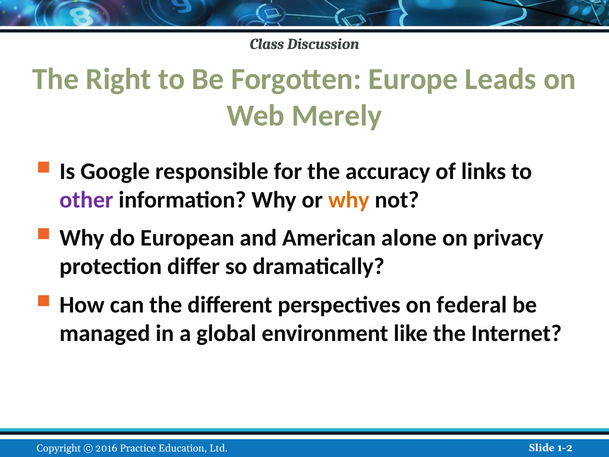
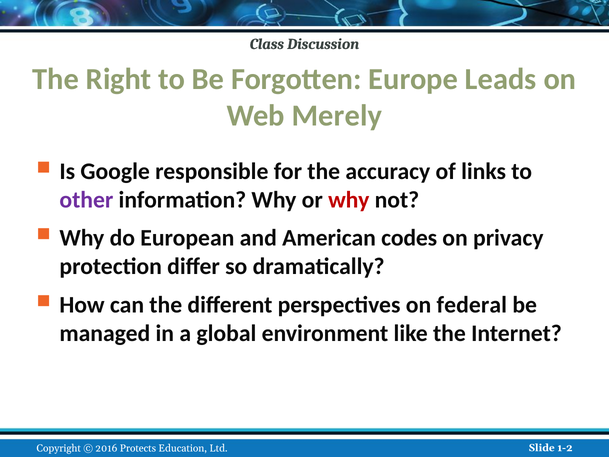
why colour: orange -> red (349, 200)
alone: alone -> codes (409, 238)
Practice: Practice -> Protects (138, 448)
